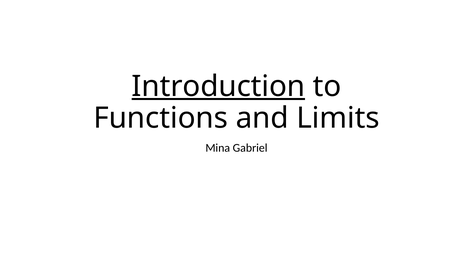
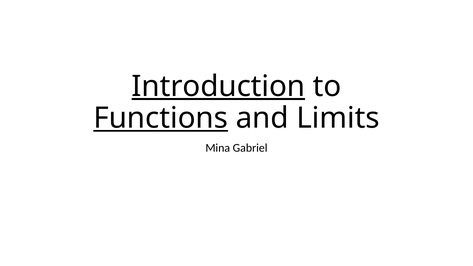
Functions underline: none -> present (161, 118)
